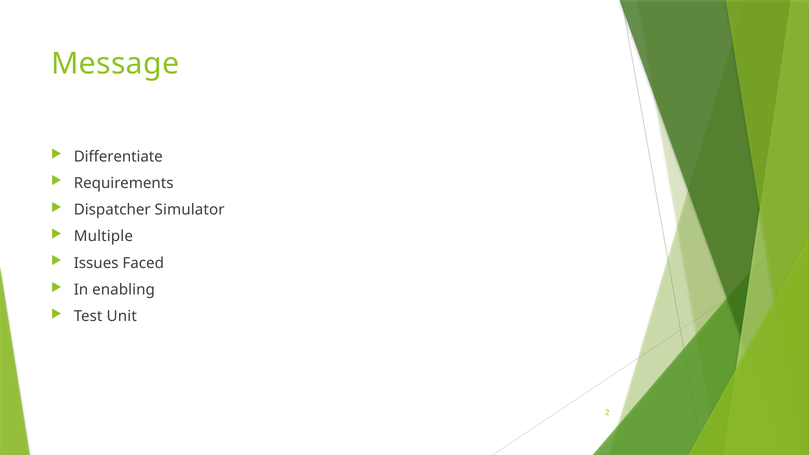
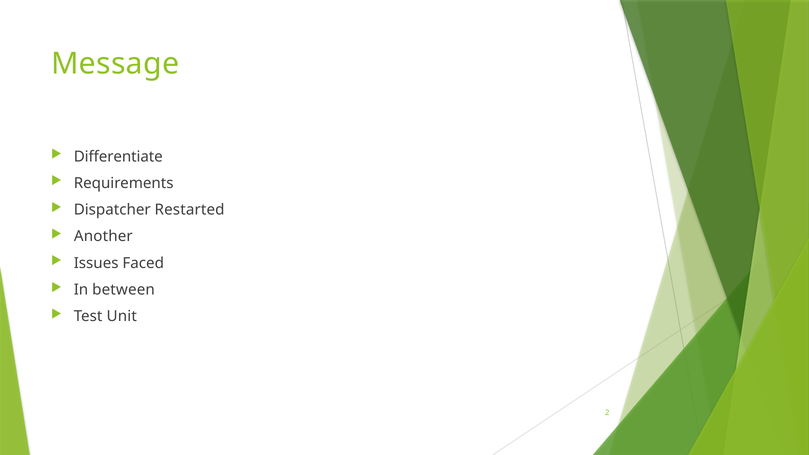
Simulator: Simulator -> Restarted (190, 210)
Multiple: Multiple -> Another (103, 236)
enabling: enabling -> between (124, 290)
